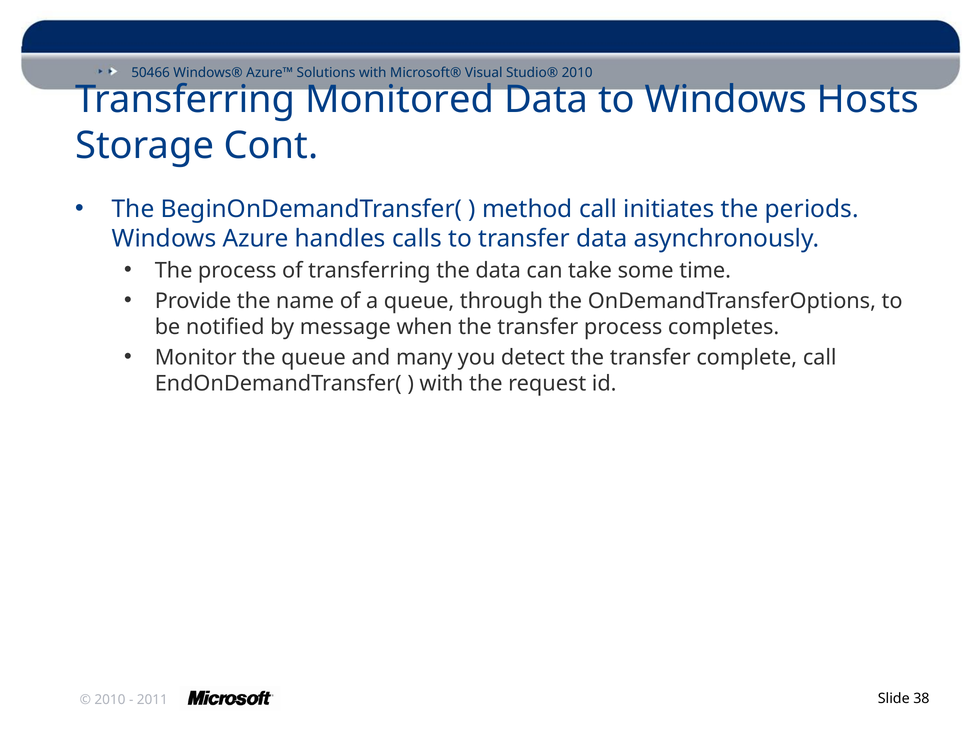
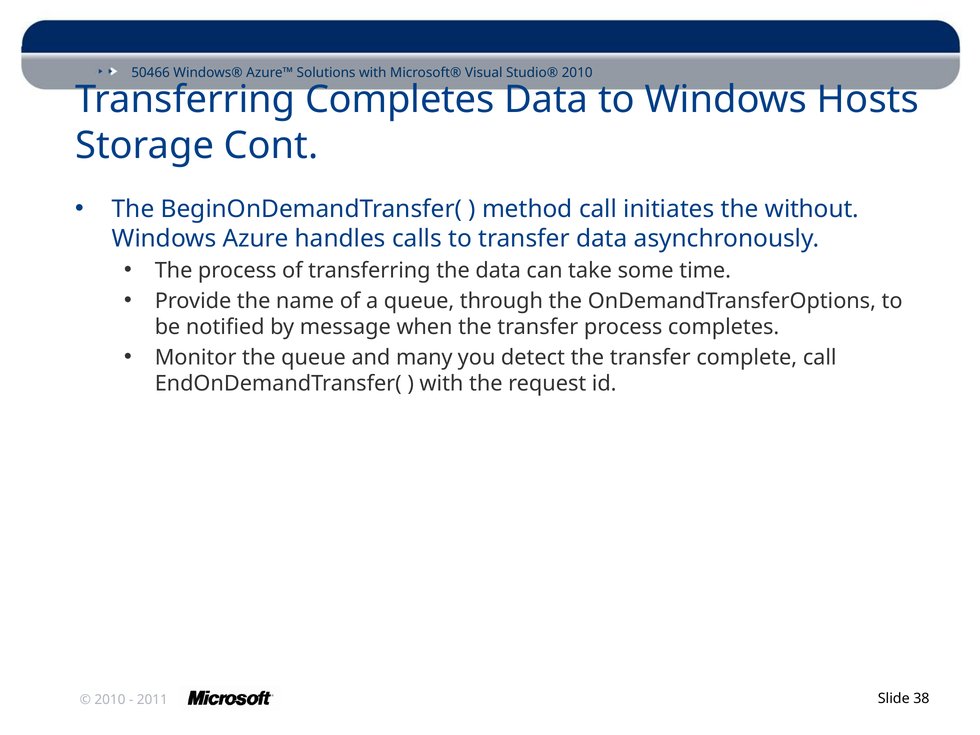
Transferring Monitored: Monitored -> Completes (400, 100)
periods: periods -> without (812, 209)
